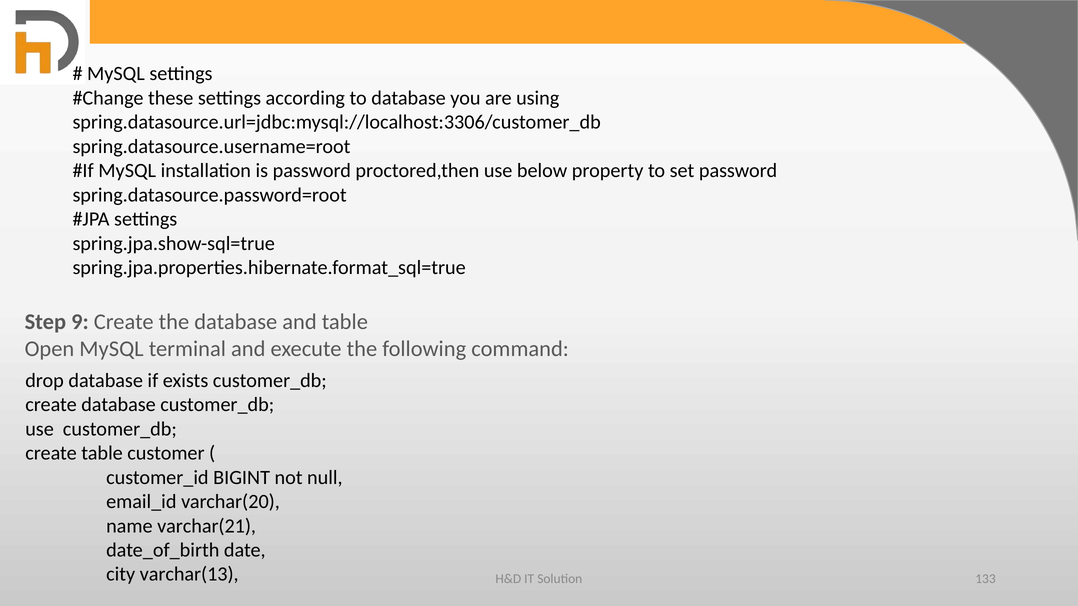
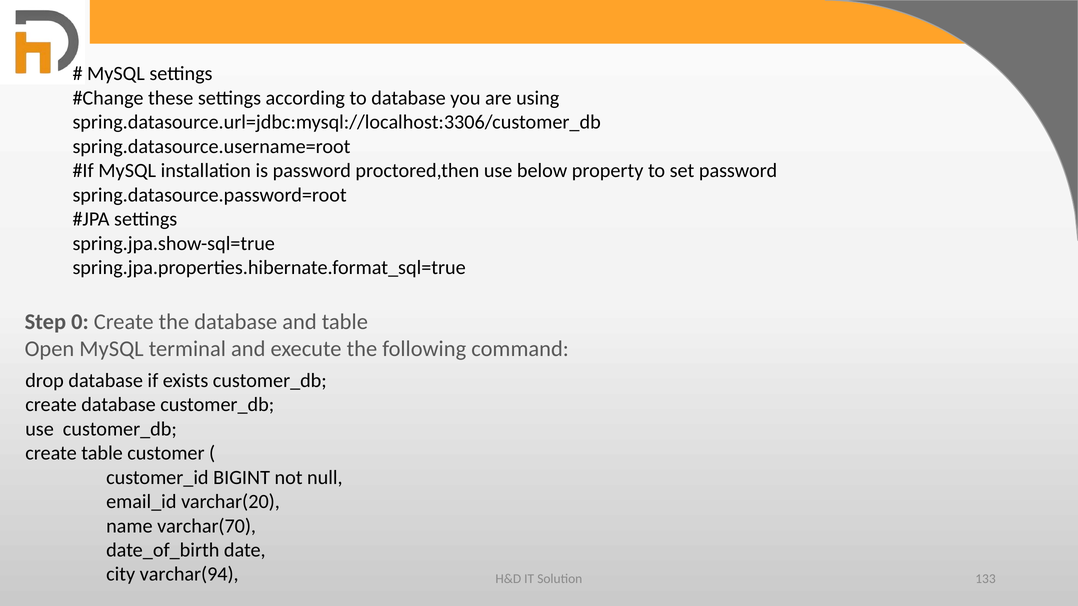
9: 9 -> 0 (80, 322)
varchar(21: varchar(21 -> varchar(70 (207, 526)
varchar(13: varchar(13 -> varchar(94 (189, 575)
